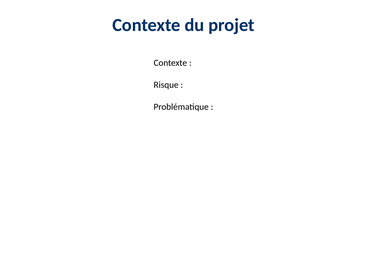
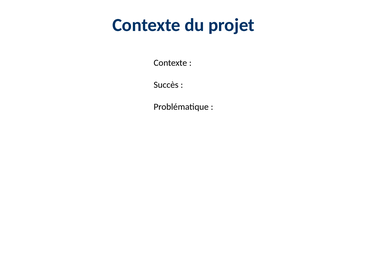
Risque: Risque -> Succès (166, 85)
